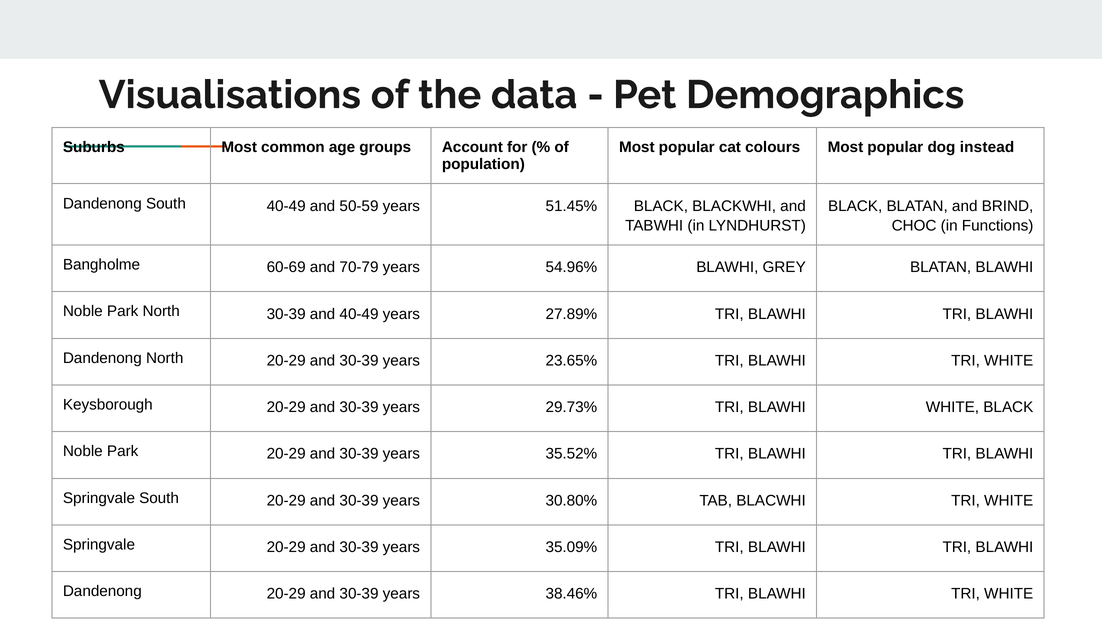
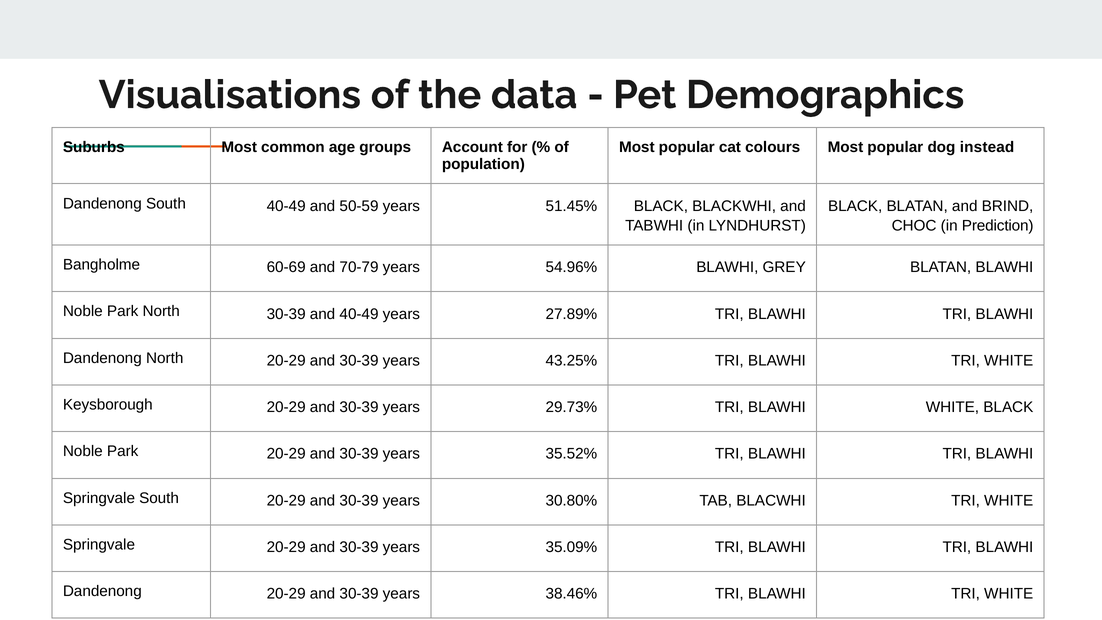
Functions: Functions -> Prediction (998, 226)
23.65%: 23.65% -> 43.25% (571, 361)
